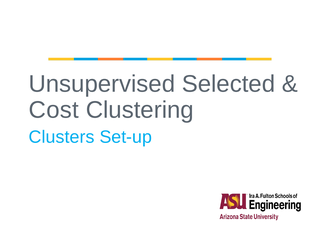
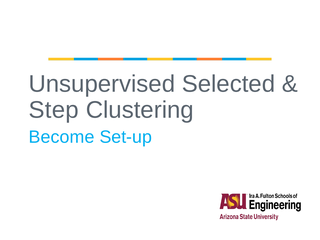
Cost: Cost -> Step (54, 110)
Clusters: Clusters -> Become (62, 137)
